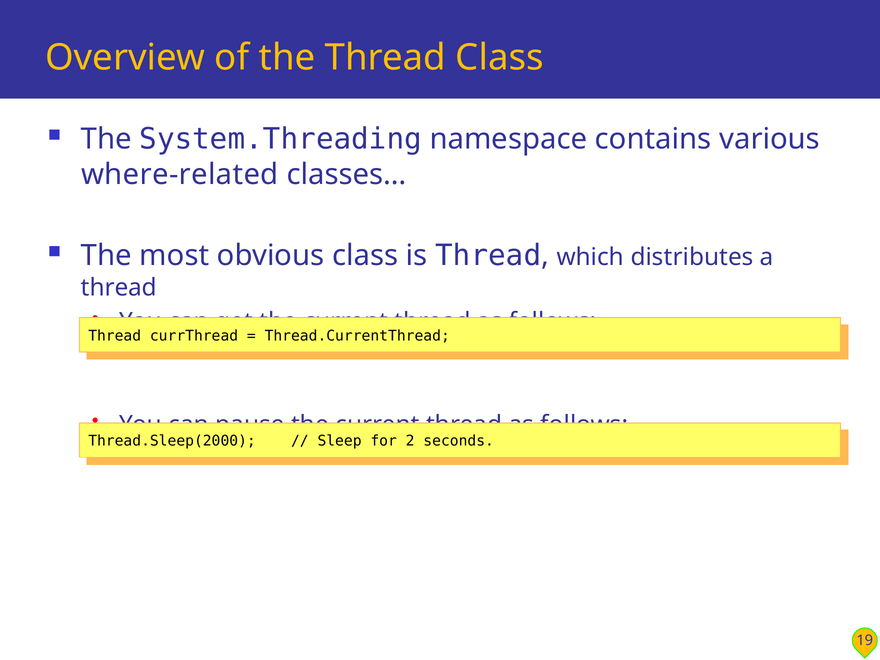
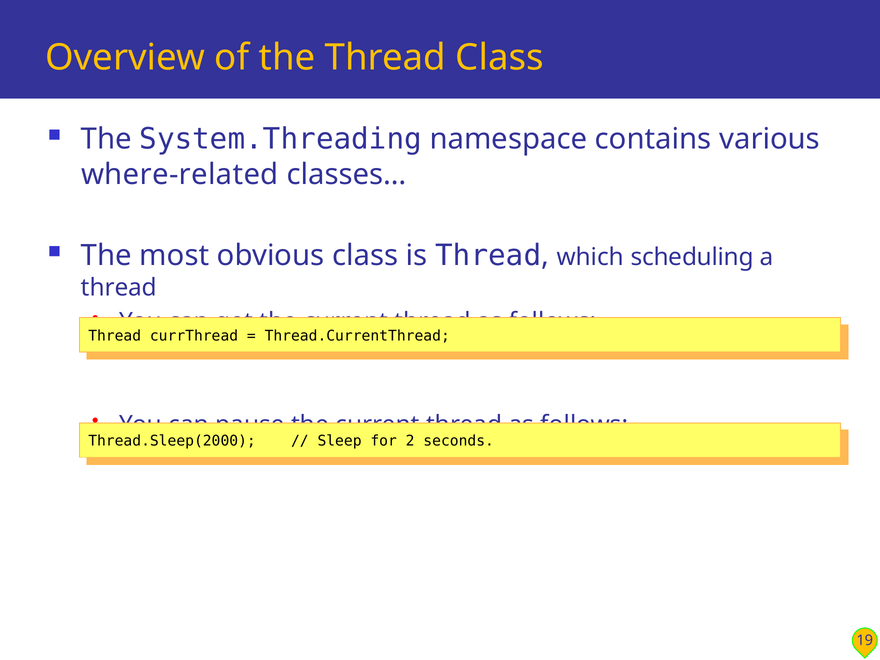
distributes: distributes -> scheduling (692, 257)
